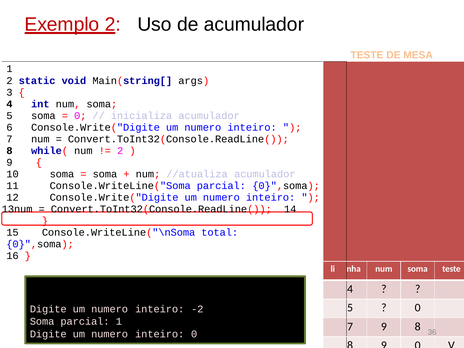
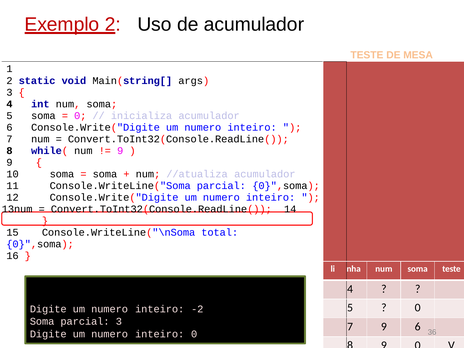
2: 2 -> 9 (120, 151)
parcial 1: 1 -> 3 (119, 322)
7 9 8: 8 -> 6 (418, 327)
